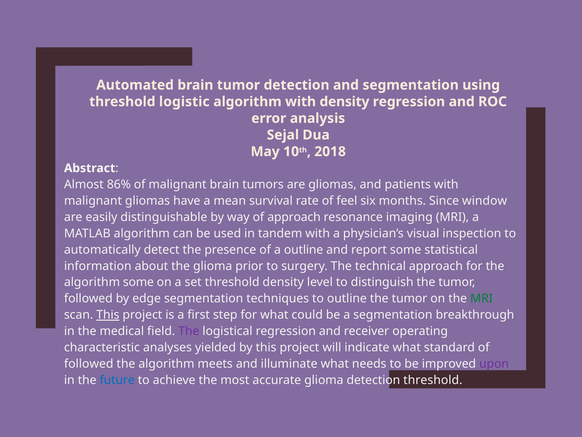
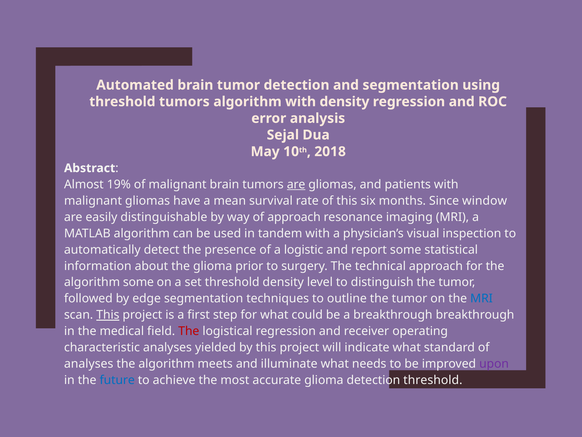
threshold logistic: logistic -> tumors (184, 102)
86%: 86% -> 19% (119, 184)
are underline: none -> present (296, 184)
of feel: feel -> this (347, 201)
a outline: outline -> logistic (304, 249)
MRI colour: green -> blue (482, 298)
a segmentation: segmentation -> breakthrough (393, 315)
The colour: purple -> red (189, 331)
followed: followed -> analyses (89, 363)
